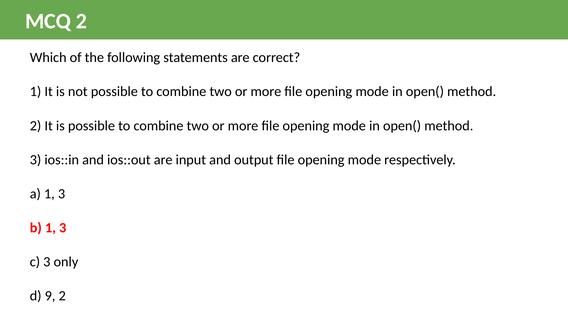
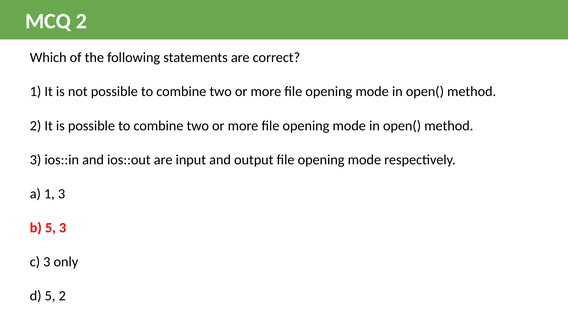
b 1: 1 -> 5 (50, 228)
d 9: 9 -> 5 (50, 296)
